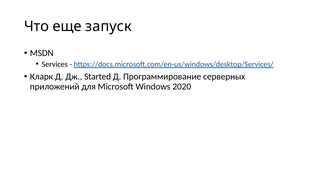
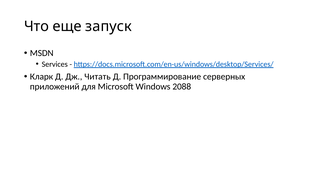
Started: Started -> Читать (97, 77)
2020: 2020 -> 2088 (182, 87)
